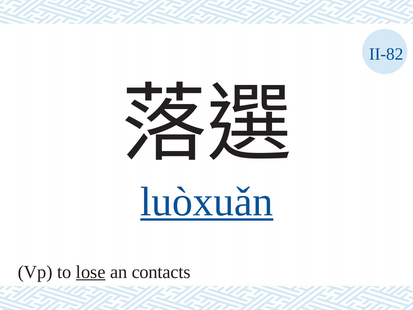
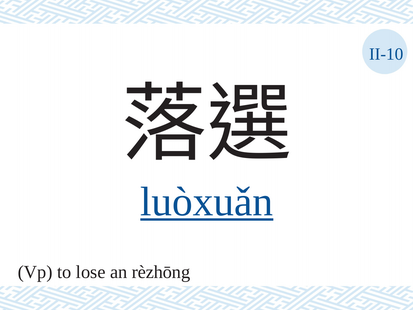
II-82: II-82 -> II-10 (386, 54)
lose underline: present -> none (91, 272)
contacts: contacts -> rèzhōng (161, 272)
